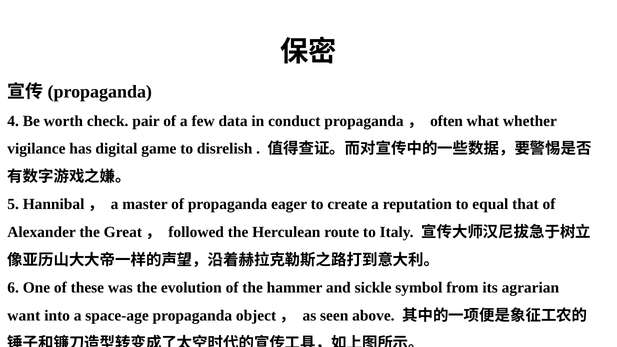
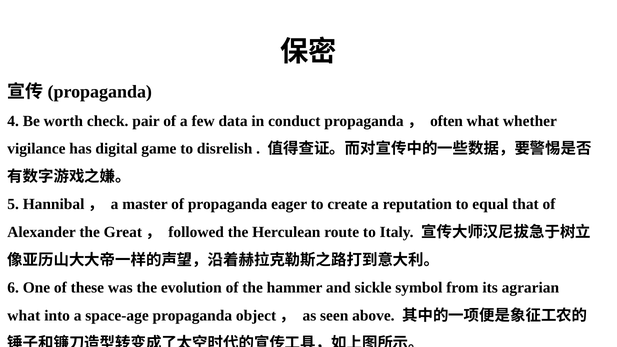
want: want -> what (24, 315)
